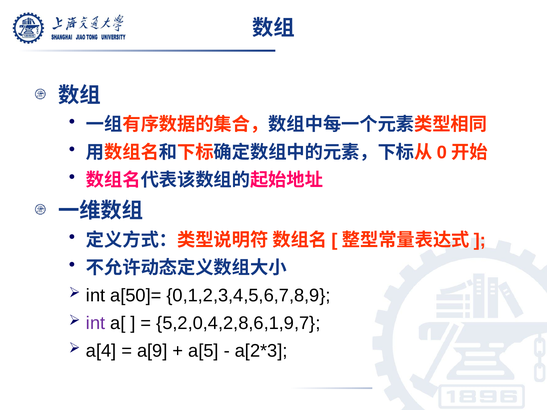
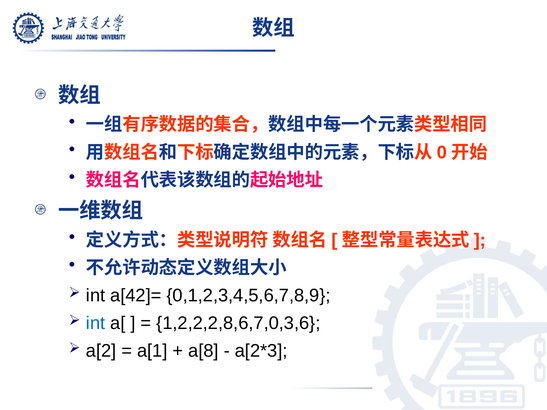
a[50]=: a[50]= -> a[42]= (136, 296)
int colour: purple -> blue (96, 323)
5,2,0,4,2,8,6,1,9,7: 5,2,0,4,2,8,6,1,9,7 -> 1,2,2,2,8,6,7,0,3,6 (238, 323)
a[4: a[4 -> a[2 (101, 351)
a[9: a[9 -> a[1 (152, 351)
a[5: a[5 -> a[8 (203, 351)
